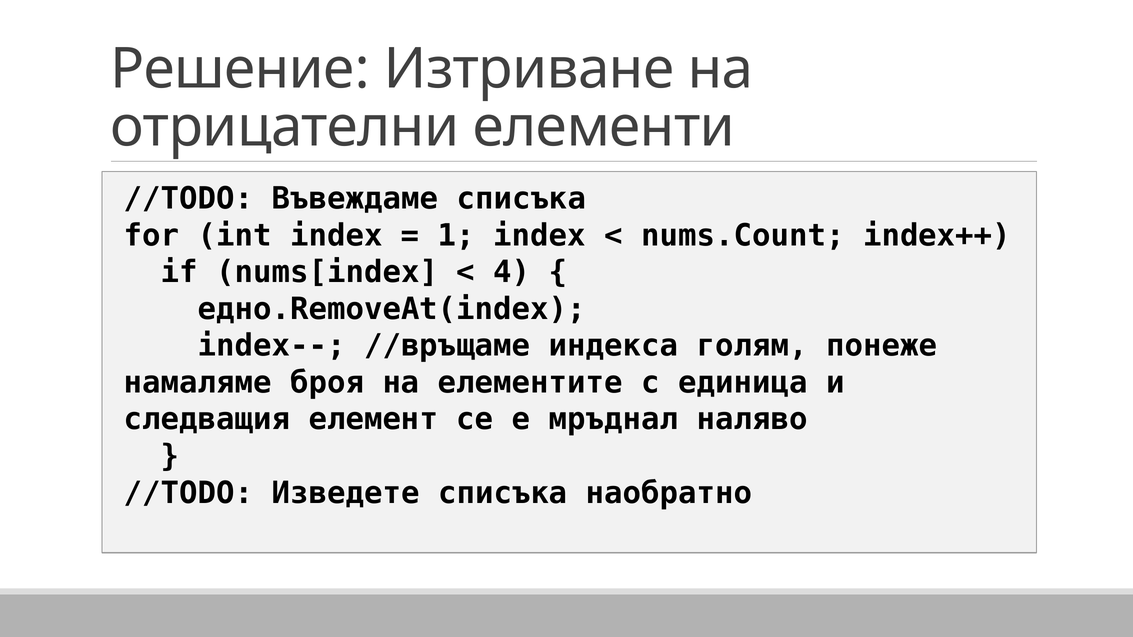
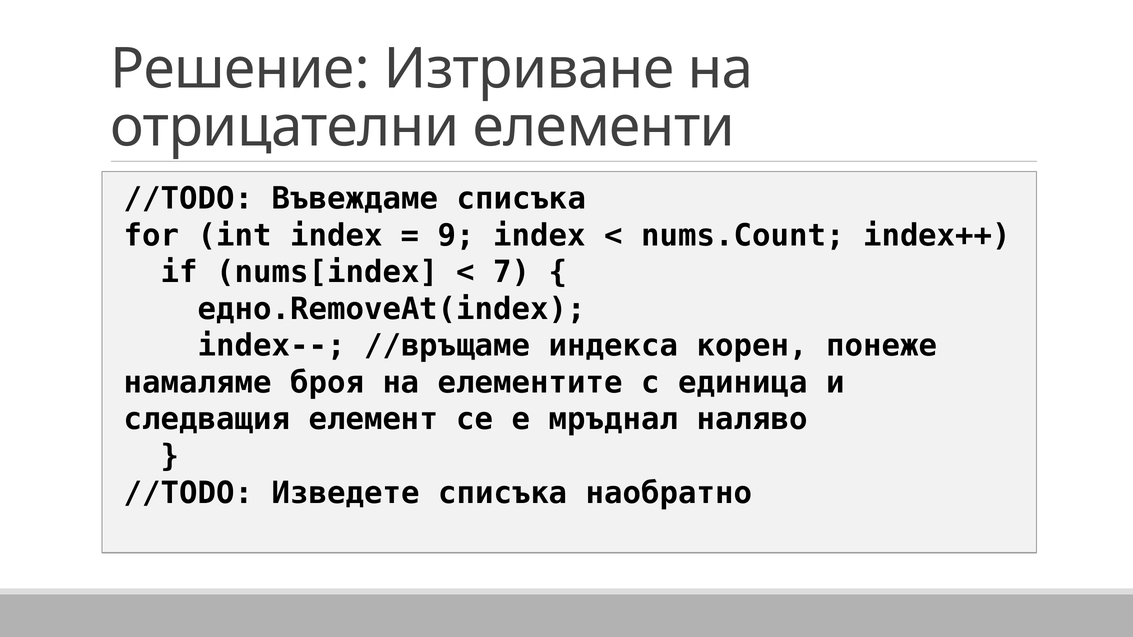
1: 1 -> 9 (456, 236)
4: 4 -> 7 (512, 272)
голям: голям -> корен (752, 346)
